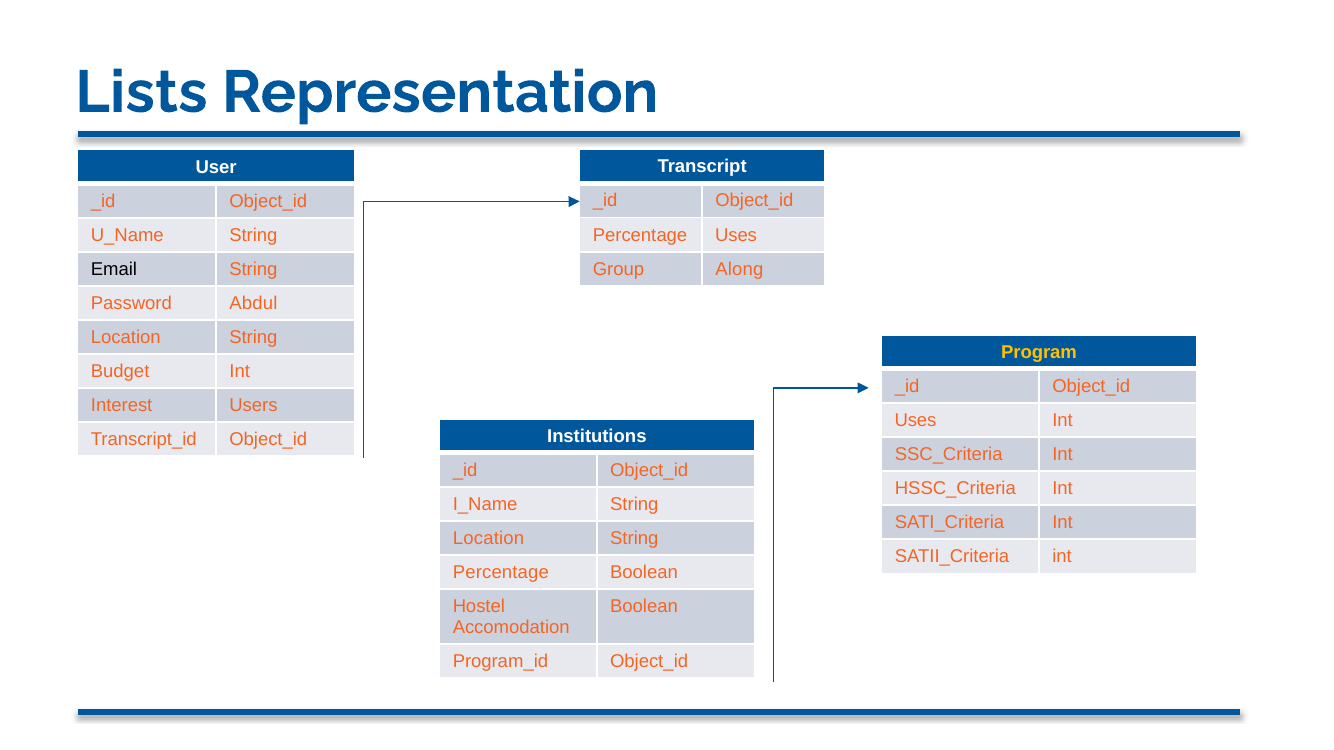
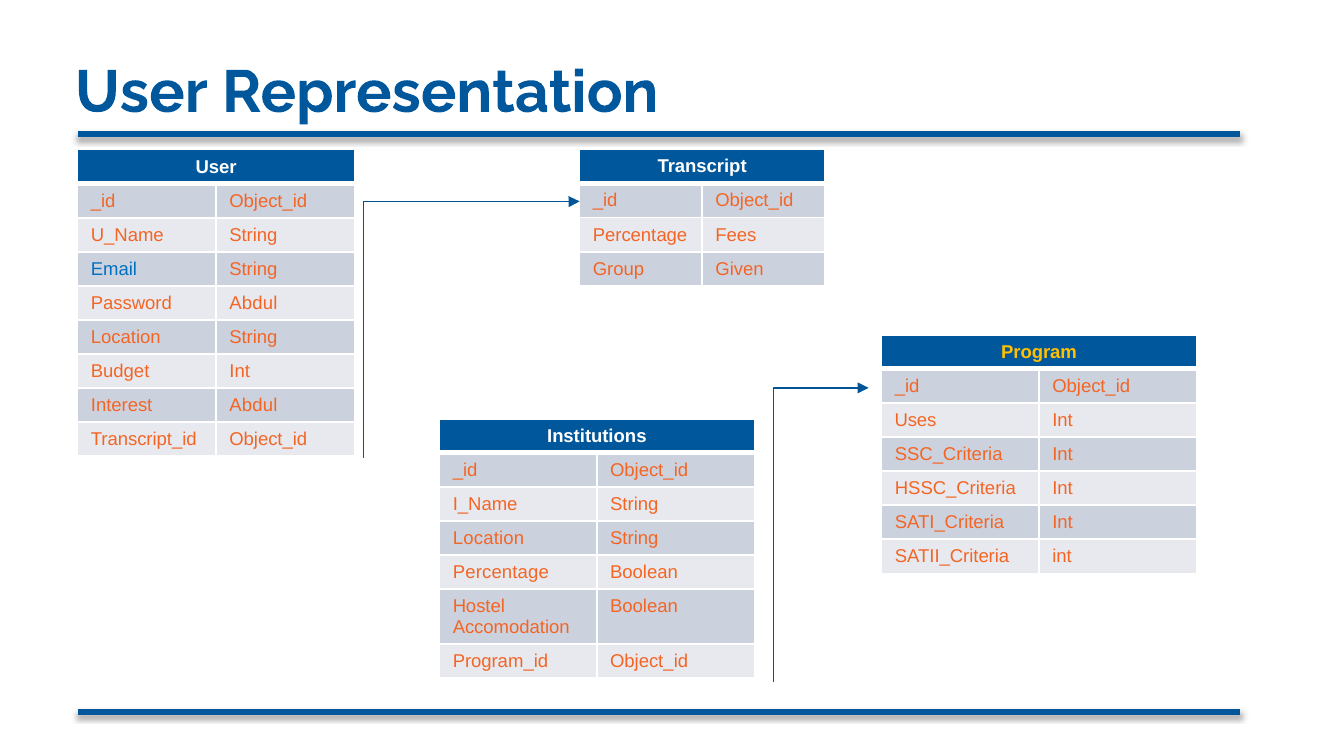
Lists: Lists -> User (141, 92)
Percentage Uses: Uses -> Fees (736, 235)
Email colour: black -> blue (114, 269)
Along: Along -> Given (740, 269)
Interest Users: Users -> Abdul (253, 406)
